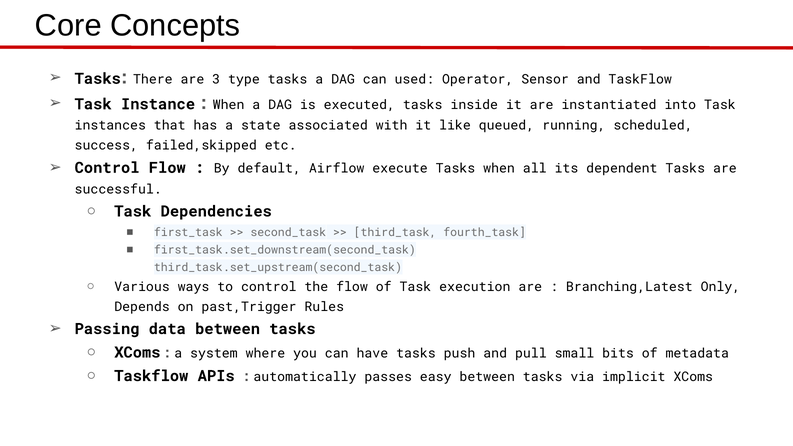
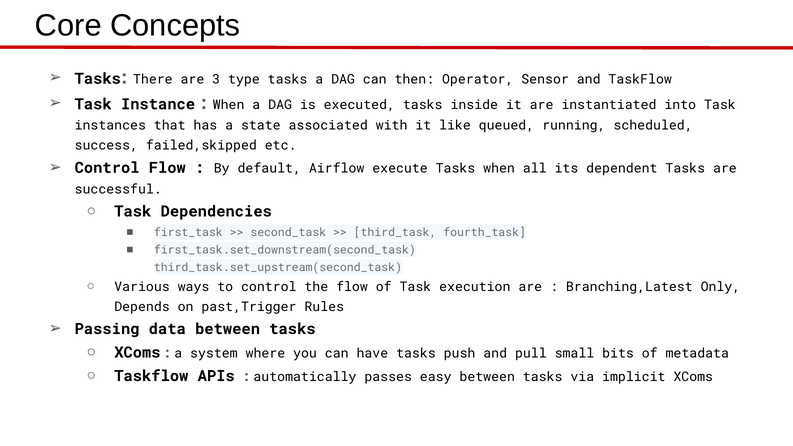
used: used -> then (414, 79)
